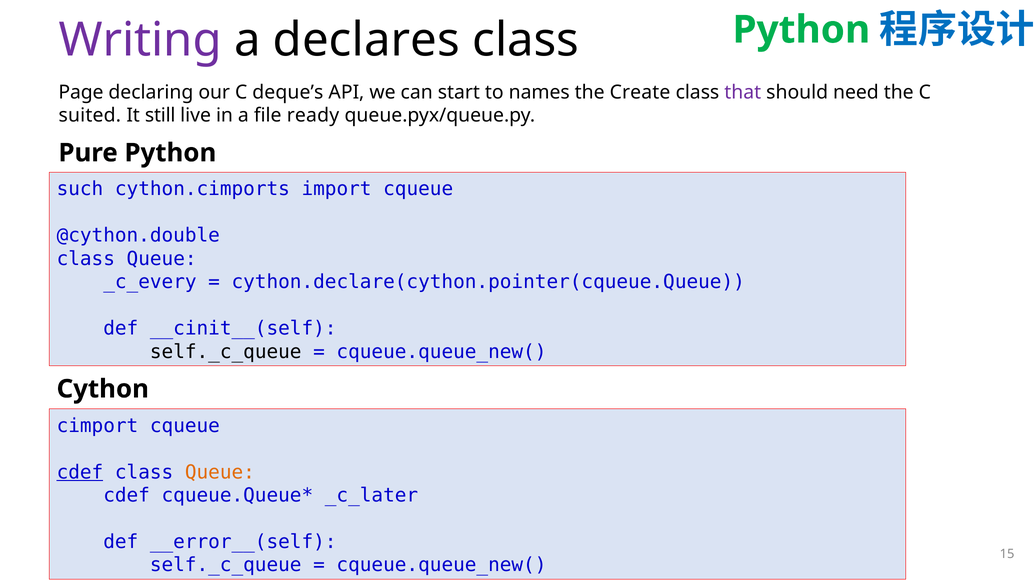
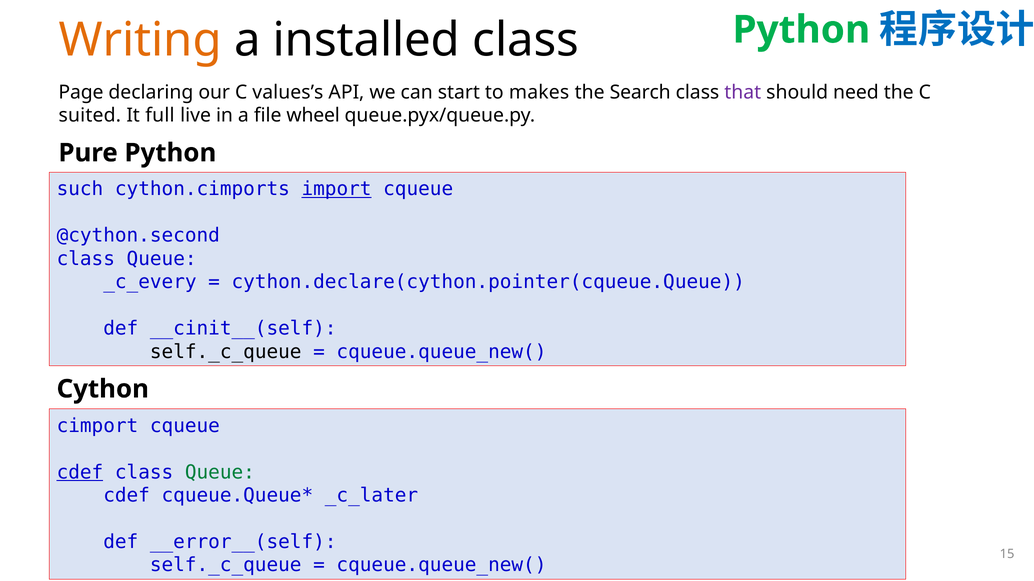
Writing colour: purple -> orange (140, 40)
declares: declares -> installed (366, 40)
deque’s: deque’s -> values’s (288, 92)
names: names -> makes (539, 92)
Create: Create -> Search (640, 92)
still: still -> full (160, 116)
ready: ready -> wheel (313, 116)
import underline: none -> present (337, 189)
@cython.double: @cython.double -> @cython.second (138, 236)
Queue colour: orange -> green (220, 473)
